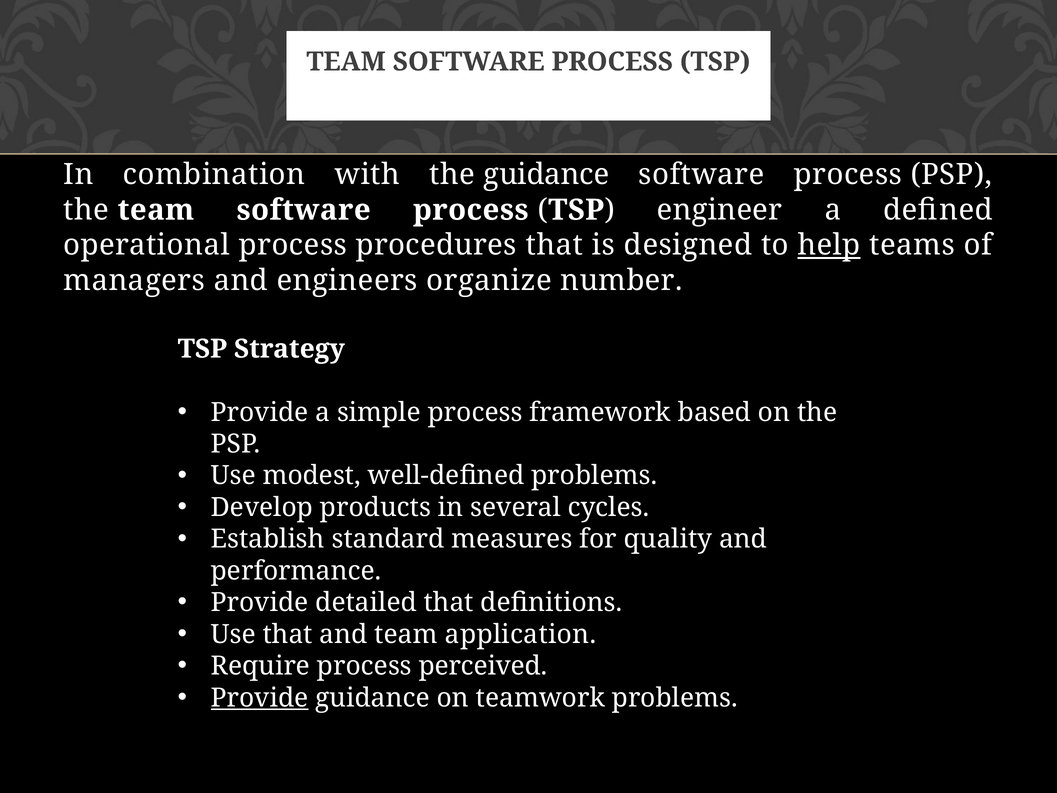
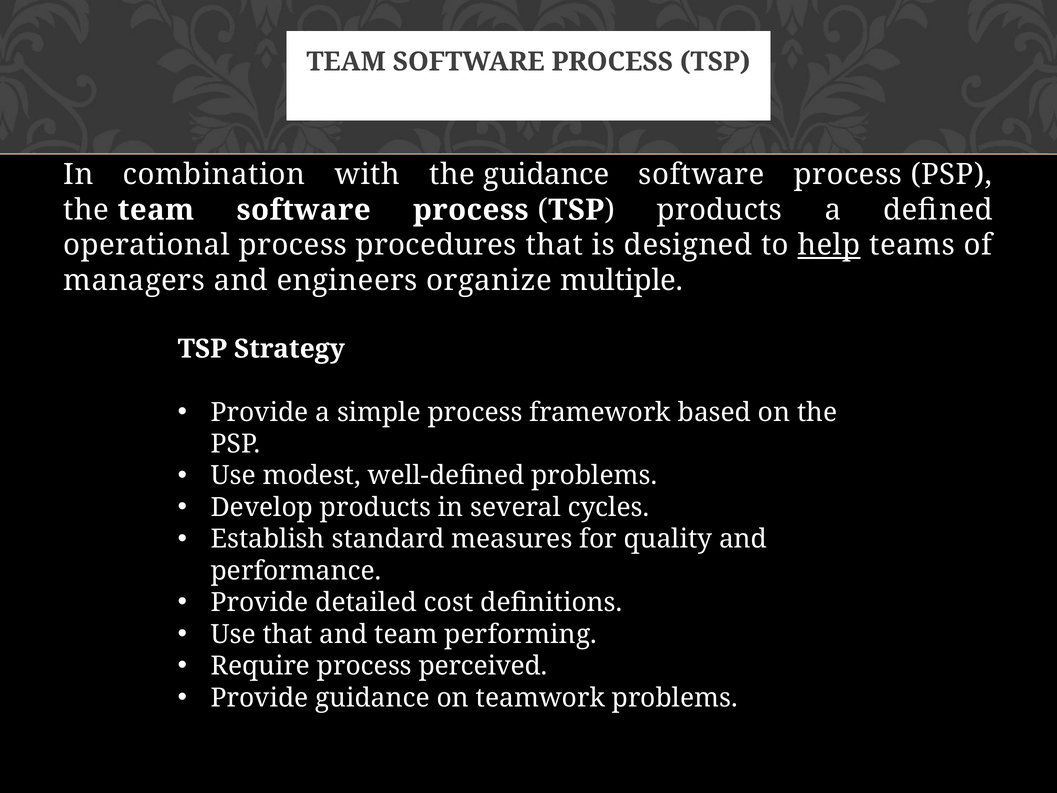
TSP engineer: engineer -> products (719, 210)
number: number -> multiple (622, 280)
detailed that: that -> cost (449, 602)
application: application -> performing (521, 634)
Provide underline: present -> none (260, 698)
